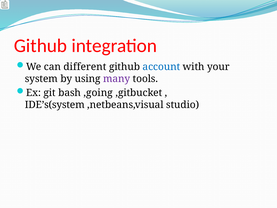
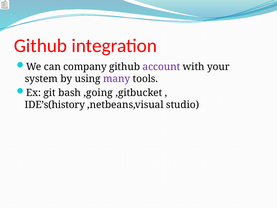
different: different -> company (85, 67)
account colour: blue -> purple (161, 67)
IDE’s(system: IDE’s(system -> IDE’s(history (55, 105)
